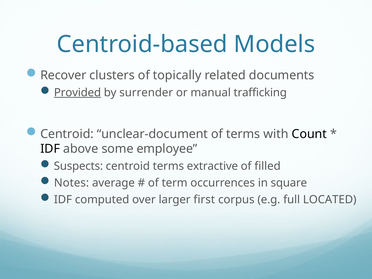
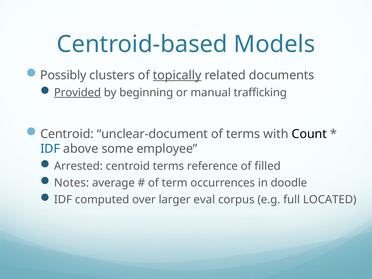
Recover: Recover -> Possibly (63, 75)
topically underline: none -> present (177, 75)
surrender: surrender -> beginning (146, 93)
IDF colour: black -> blue (50, 149)
Suspects: Suspects -> Arrested (78, 166)
extractive: extractive -> reference (212, 166)
square: square -> doodle (289, 183)
first: first -> eval (204, 200)
